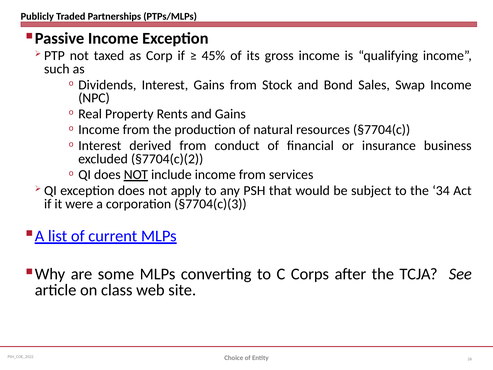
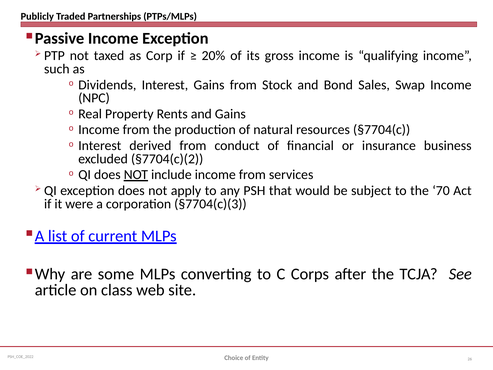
45%: 45% -> 20% (213, 56)
34: 34 -> 70 (441, 191)
